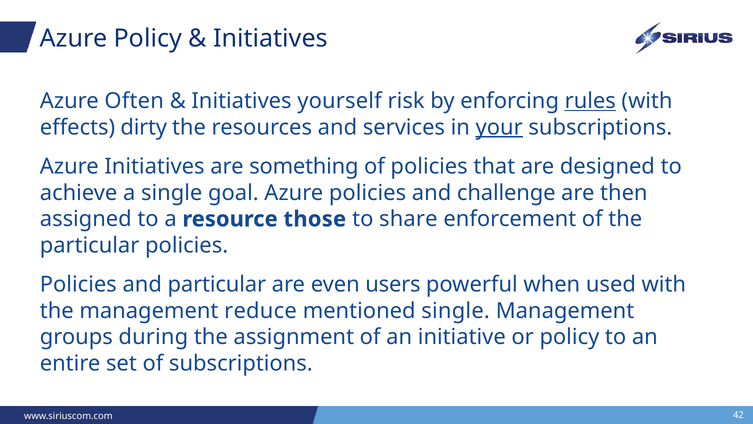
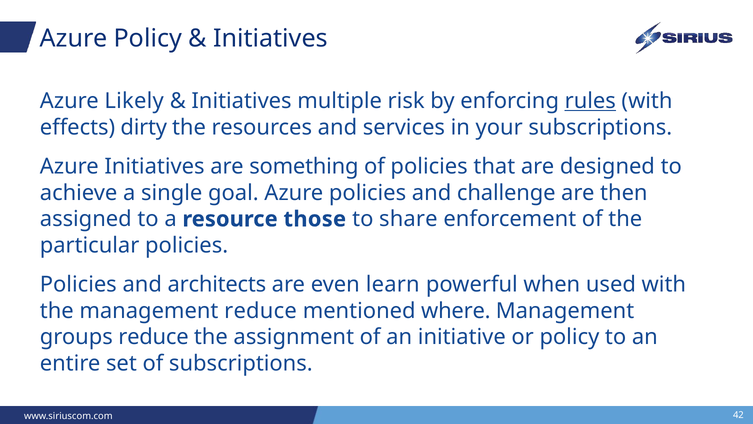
Often: Often -> Likely (134, 101)
yourself: yourself -> multiple (340, 101)
your underline: present -> none (499, 127)
and particular: particular -> architects (217, 284)
users: users -> learn (393, 284)
mentioned single: single -> where (456, 311)
groups during: during -> reduce (153, 337)
